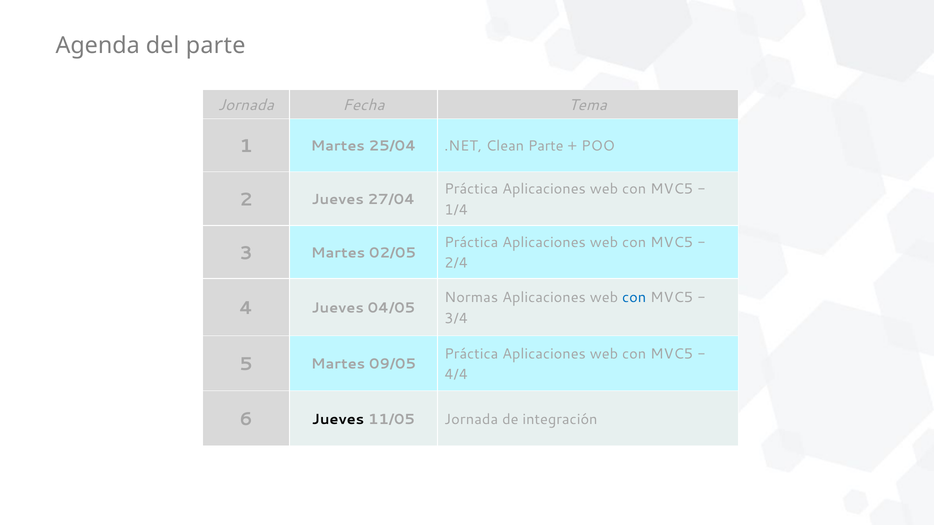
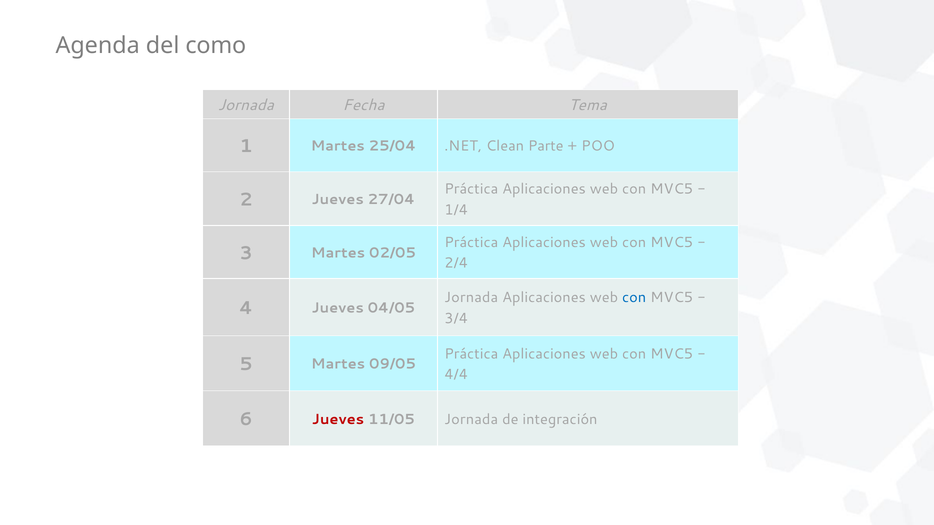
del parte: parte -> como (216, 46)
Normas: Normas -> Jornada (471, 298)
Jueves colour: black -> red (338, 420)
